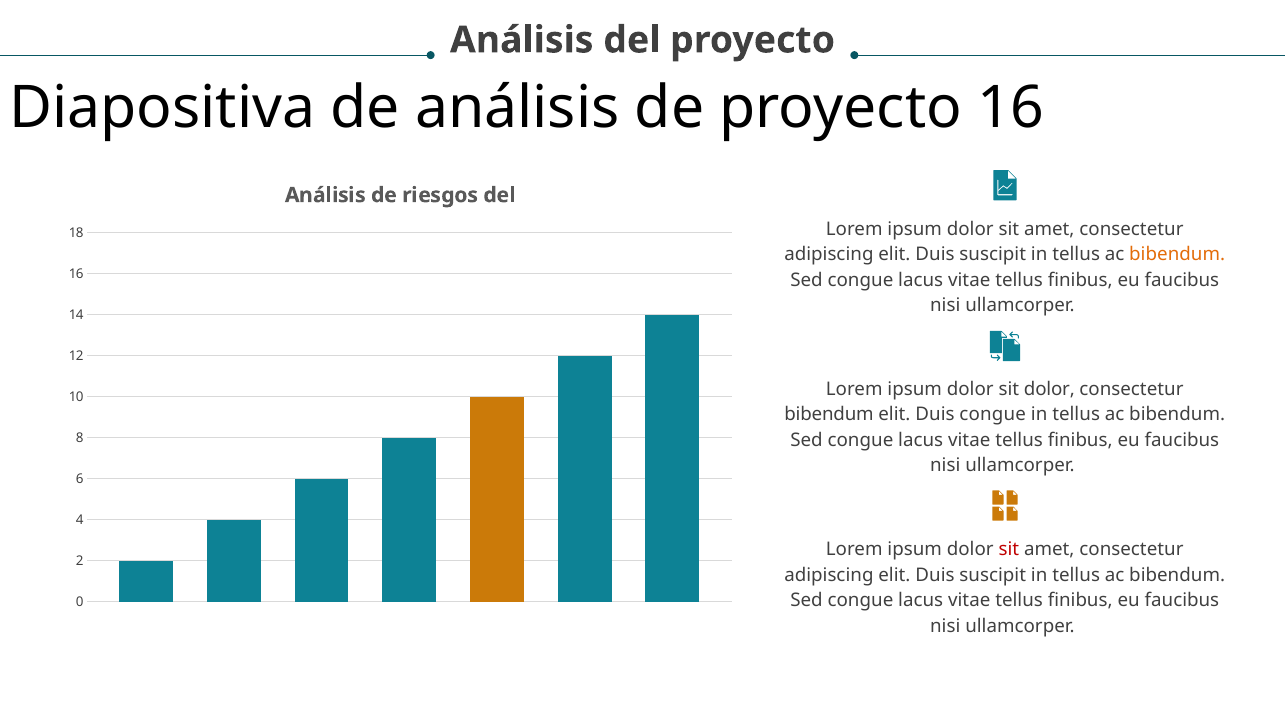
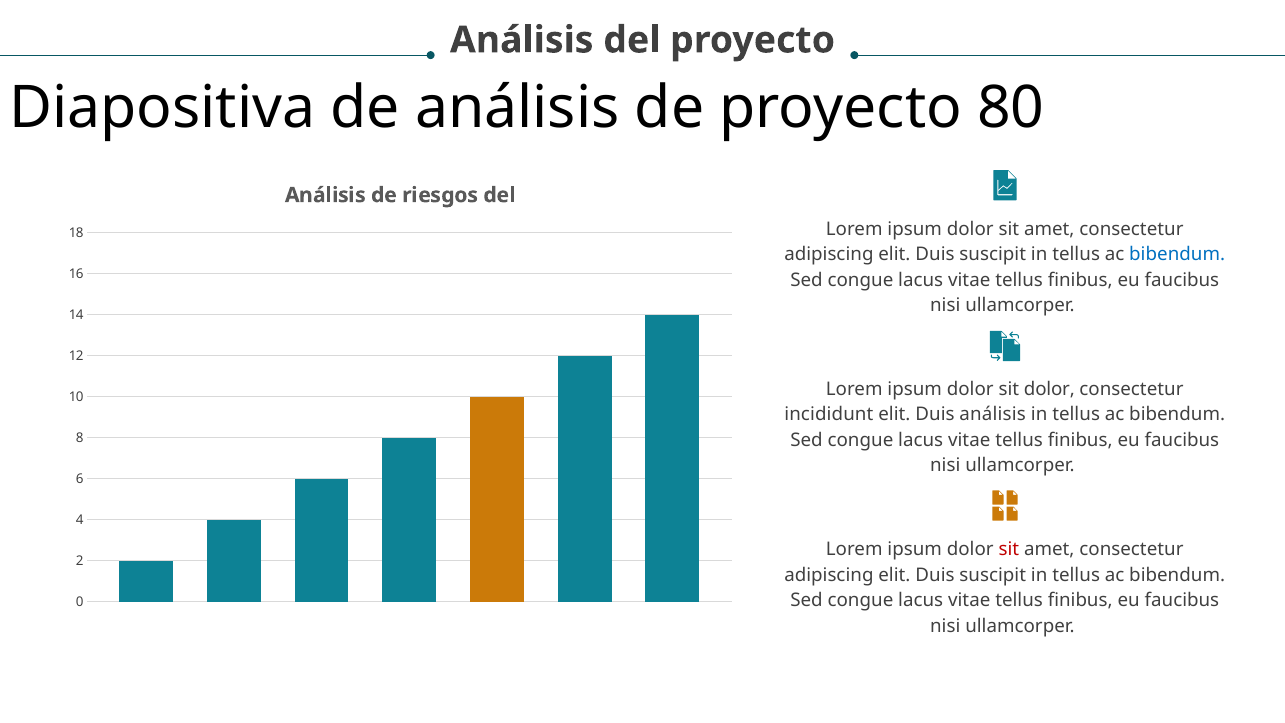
proyecto 16: 16 -> 80 (1011, 108)
bibendum colour: orange -> blue (1177, 254)
bibendum: bibendum -> incididunt (829, 415)
Duis congue: congue -> análisis (993, 415)
